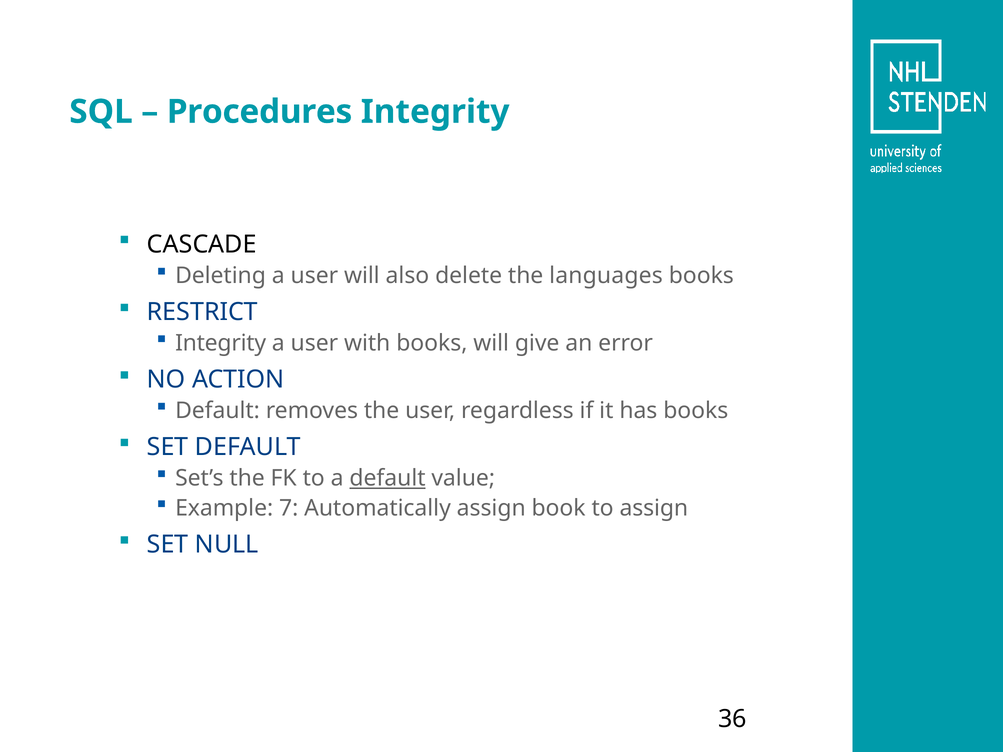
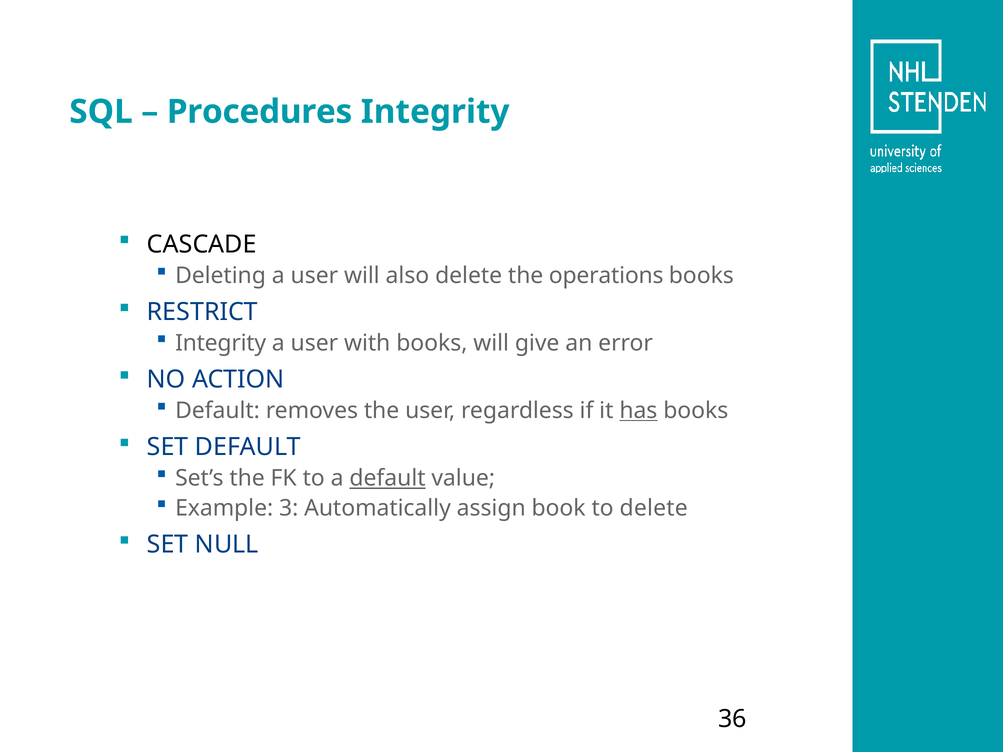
languages: languages -> operations (606, 276)
has underline: none -> present (638, 411)
7: 7 -> 3 (289, 508)
to assign: assign -> delete (654, 508)
